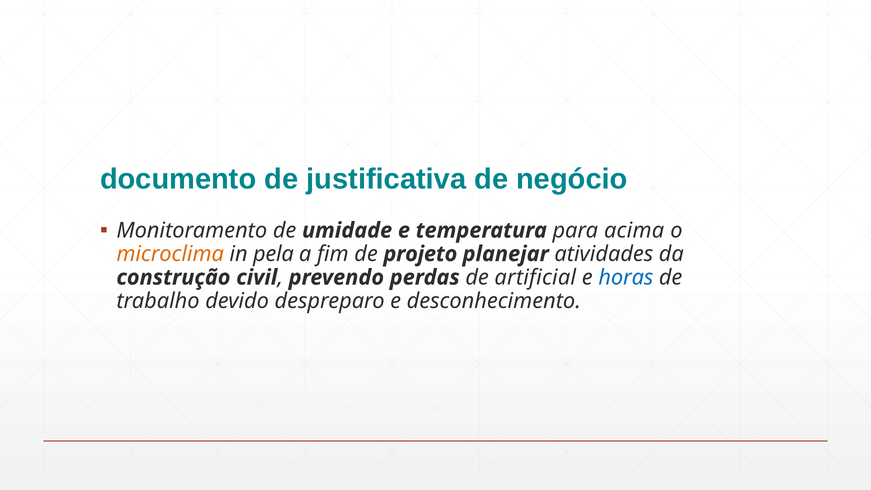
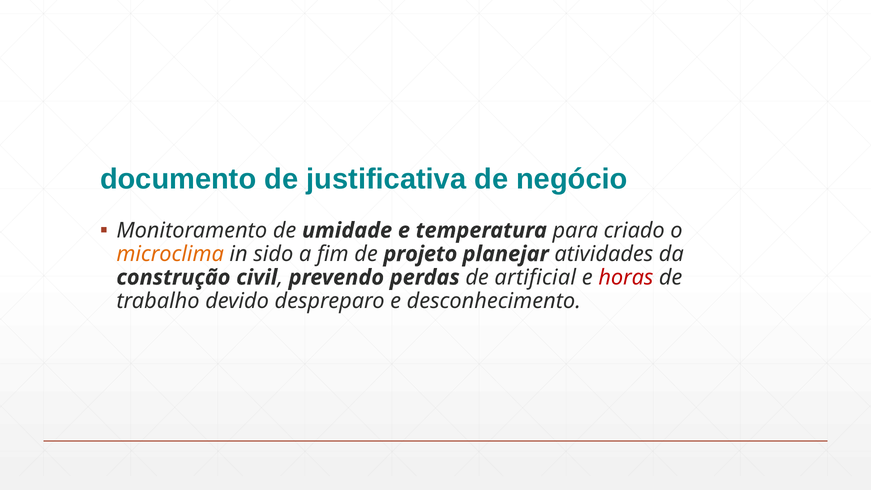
acima: acima -> criado (634, 230)
pela: pela -> sido (273, 254)
horas colour: blue -> red (626, 277)
